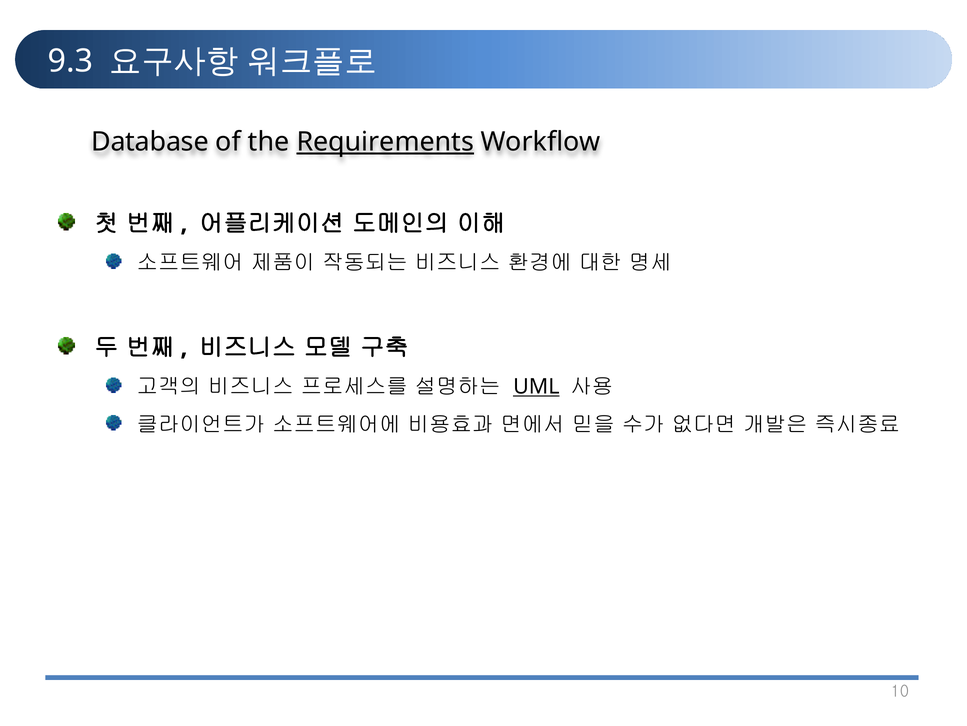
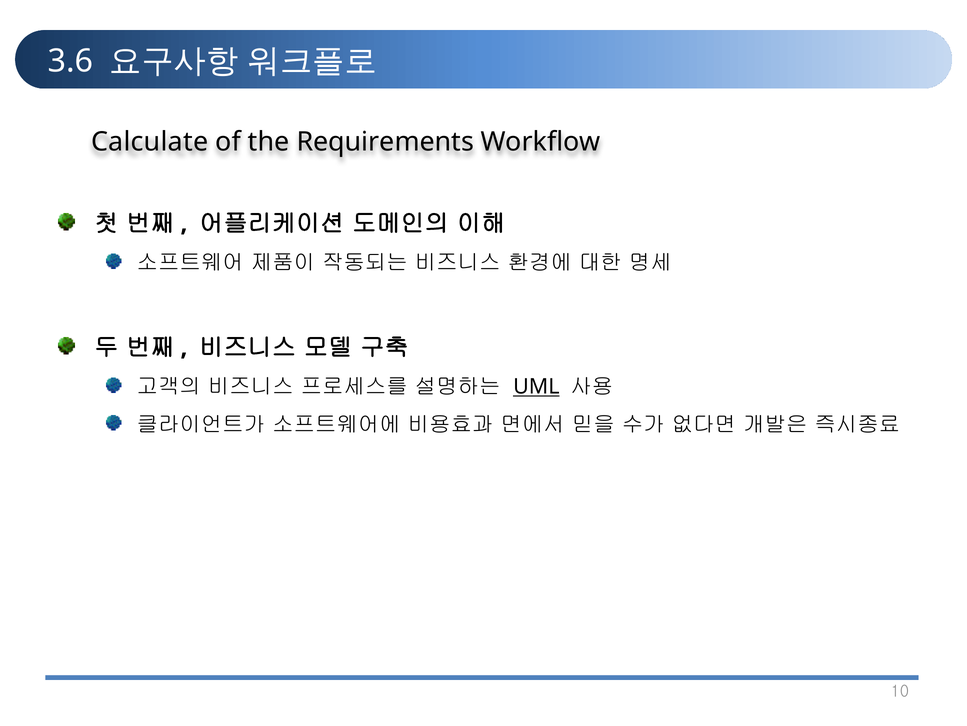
9.3: 9.3 -> 3.6 (71, 61)
Database: Database -> Calculate (150, 142)
Requirements underline: present -> none (385, 142)
